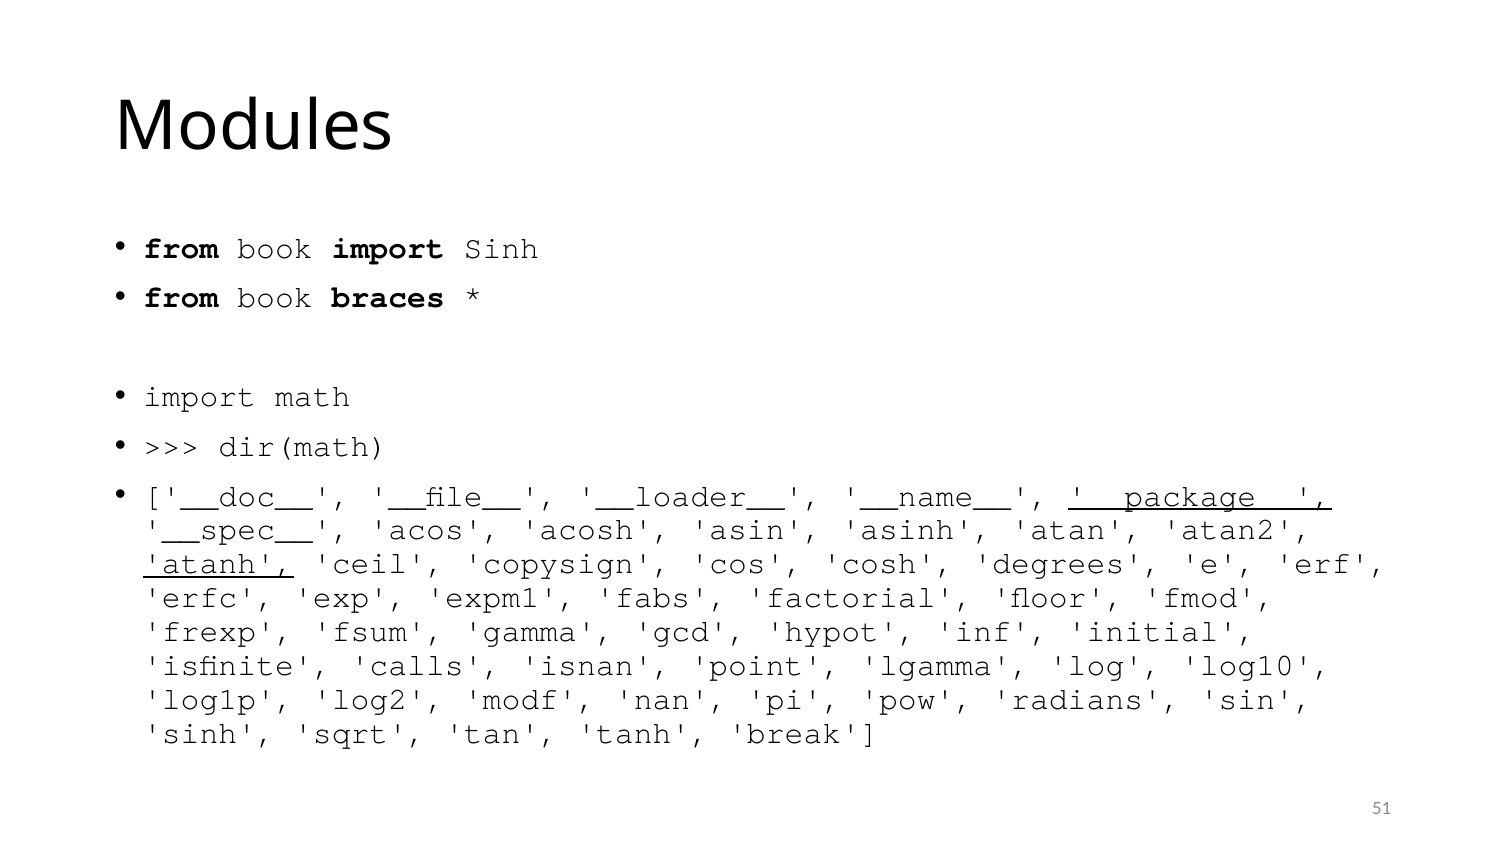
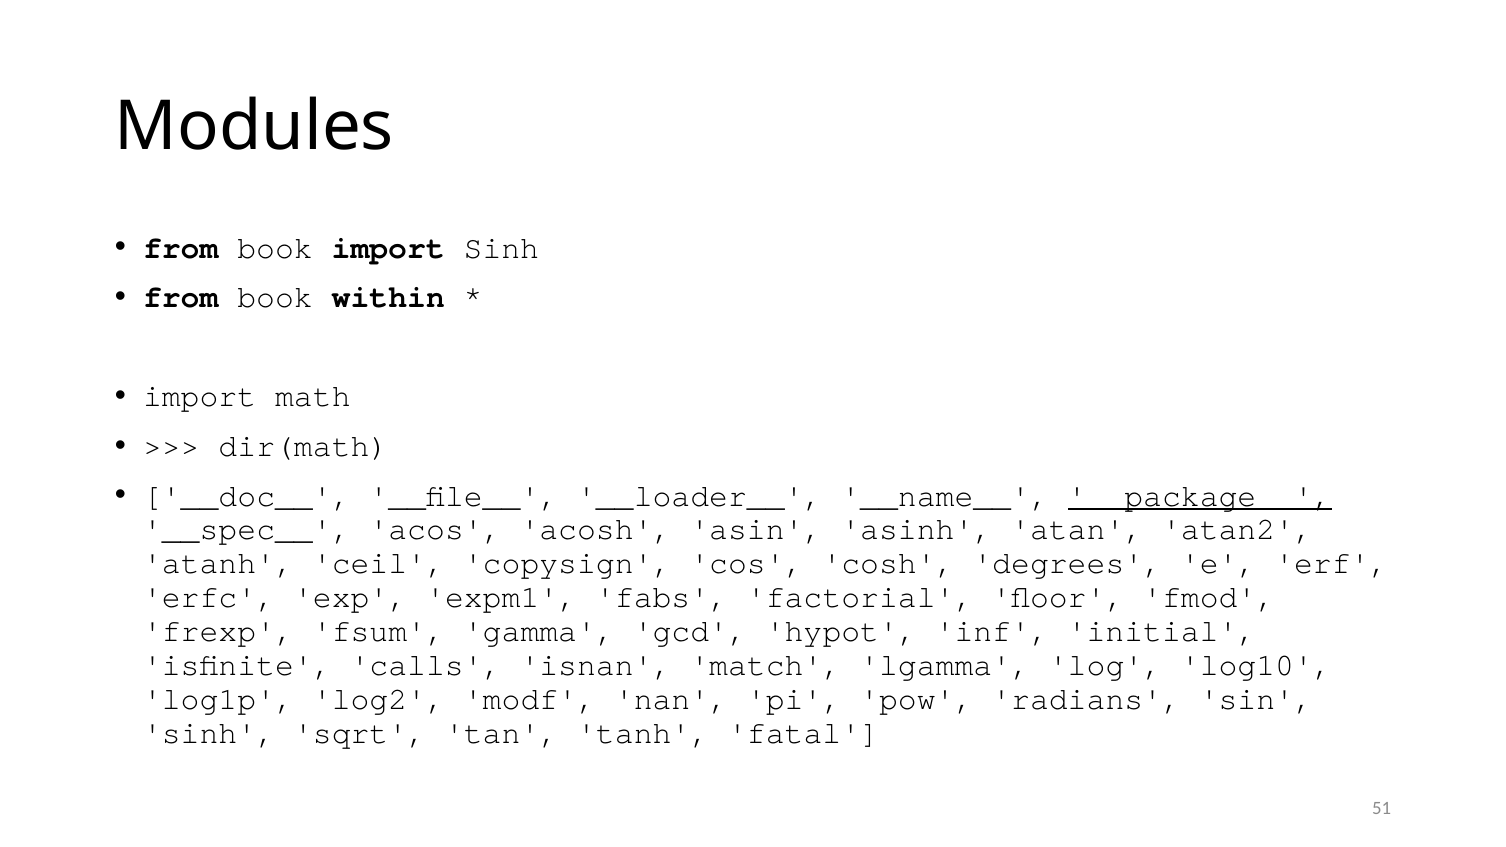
braces: braces -> within (388, 297)
atanh underline: present -> none (218, 564)
point: point -> match (766, 665)
break: break -> fatal (804, 733)
